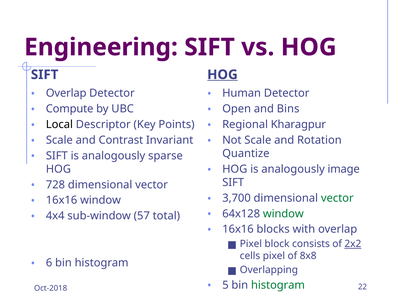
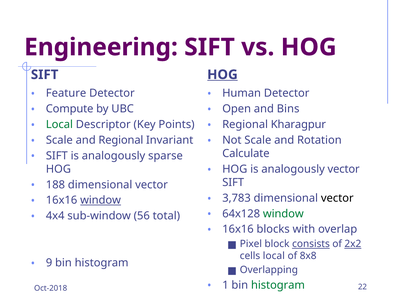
Overlap: Overlap -> Feature (66, 93)
Local colour: black -> green (59, 124)
and Contrast: Contrast -> Regional (121, 140)
Quantize: Quantize -> Calculate (246, 153)
analogously image: image -> vector (344, 169)
728: 728 -> 188 (55, 185)
3,700: 3,700 -> 3,783 (236, 198)
vector colour: green -> black (337, 198)
window underline: none -> present (101, 200)
57: 57 -> 56 (142, 216)
consists underline: none -> present (311, 244)
cells pixel: pixel -> local (274, 256)
6: 6 -> 9 (49, 263)
5: 5 -> 1 (225, 285)
